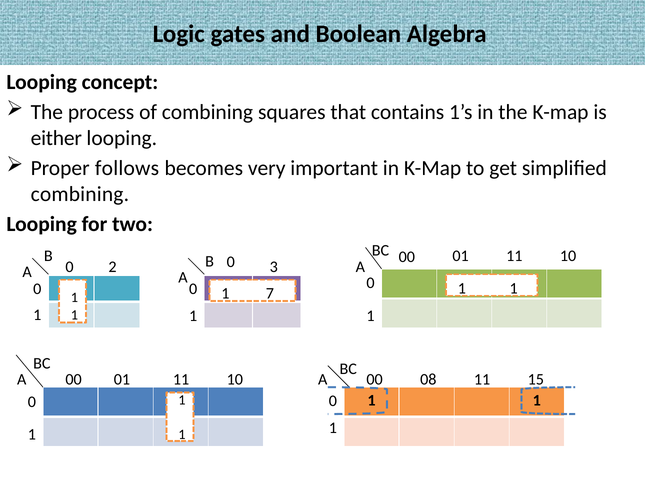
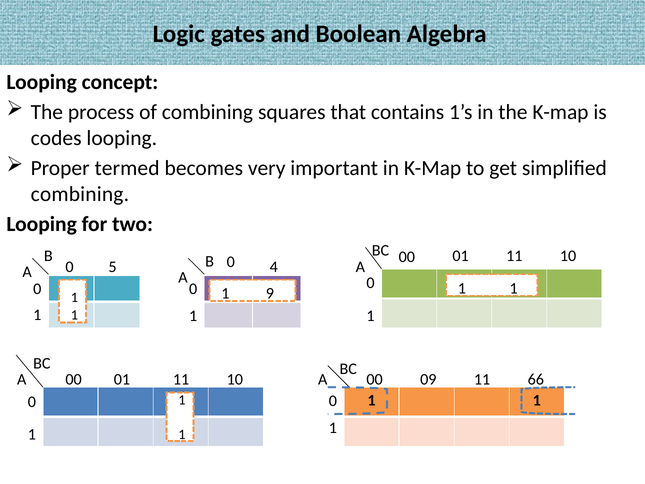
either: either -> codes (56, 138)
follows: follows -> termed (127, 168)
3: 3 -> 4 (274, 267)
2: 2 -> 5 (113, 267)
7: 7 -> 9 (270, 293)
08: 08 -> 09 (428, 379)
15: 15 -> 66 (536, 379)
